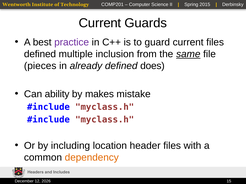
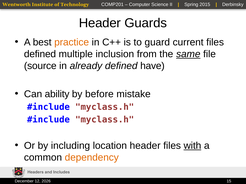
Current: Current -> Header (100, 23)
practice colour: purple -> orange (72, 42)
pieces: pieces -> source (40, 66)
does: does -> have (152, 66)
makes: makes -> before (99, 94)
with underline: none -> present (192, 146)
